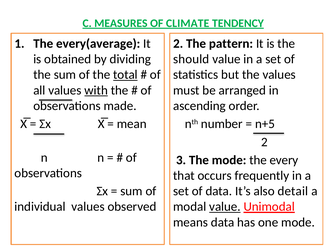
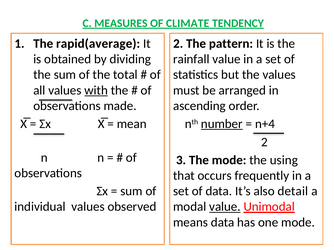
every(average: every(average -> rapid(average (98, 44)
should: should -> rainfall (191, 59)
total underline: present -> none (125, 75)
number underline: none -> present (222, 124)
n+5: n+5 -> n+4 (265, 124)
every: every -> using (284, 160)
